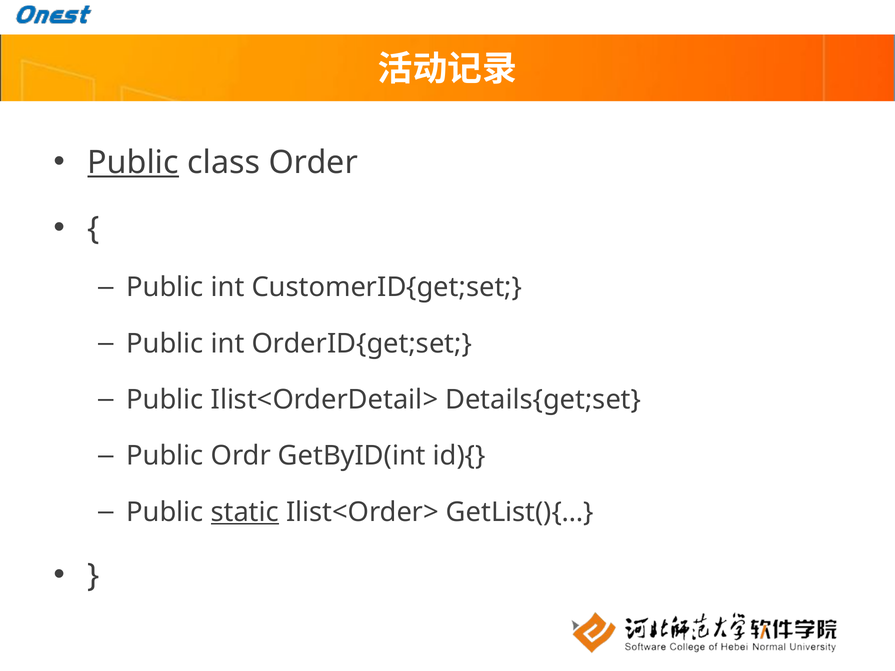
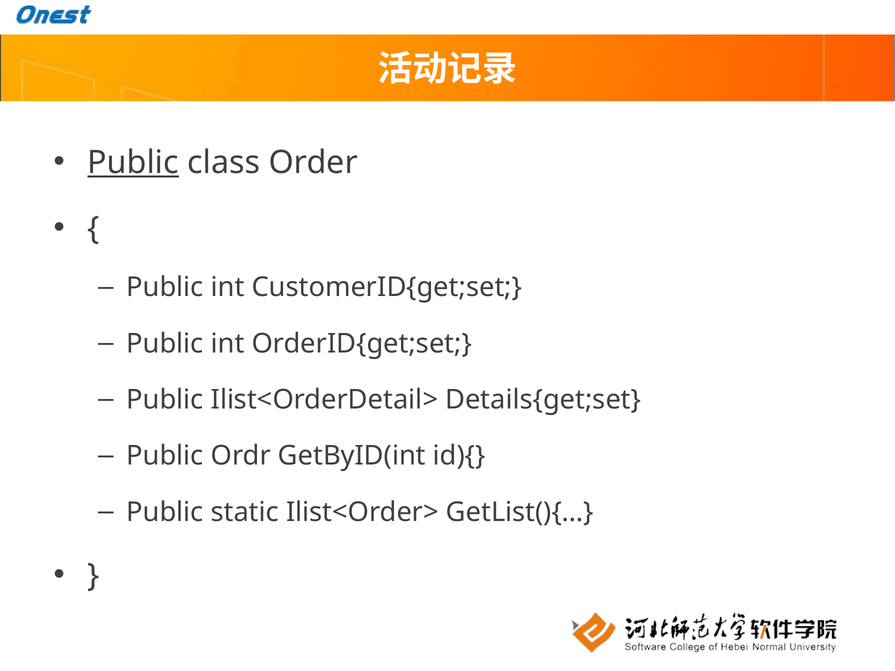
static underline: present -> none (245, 512)
